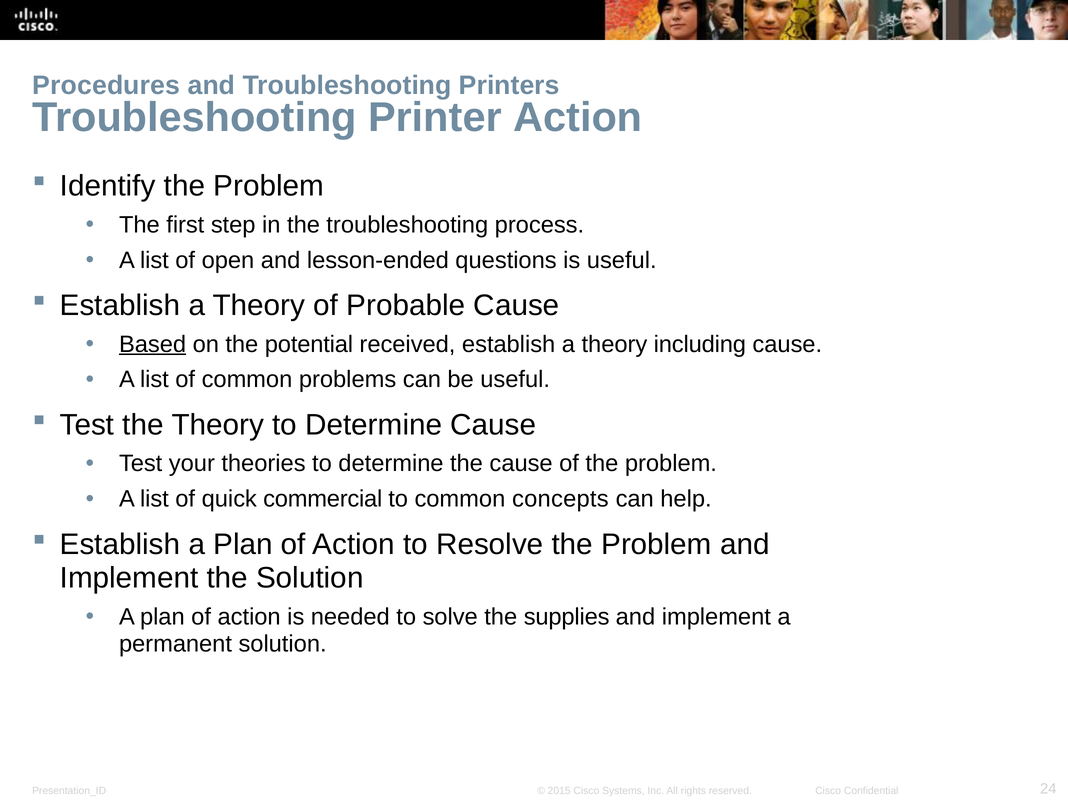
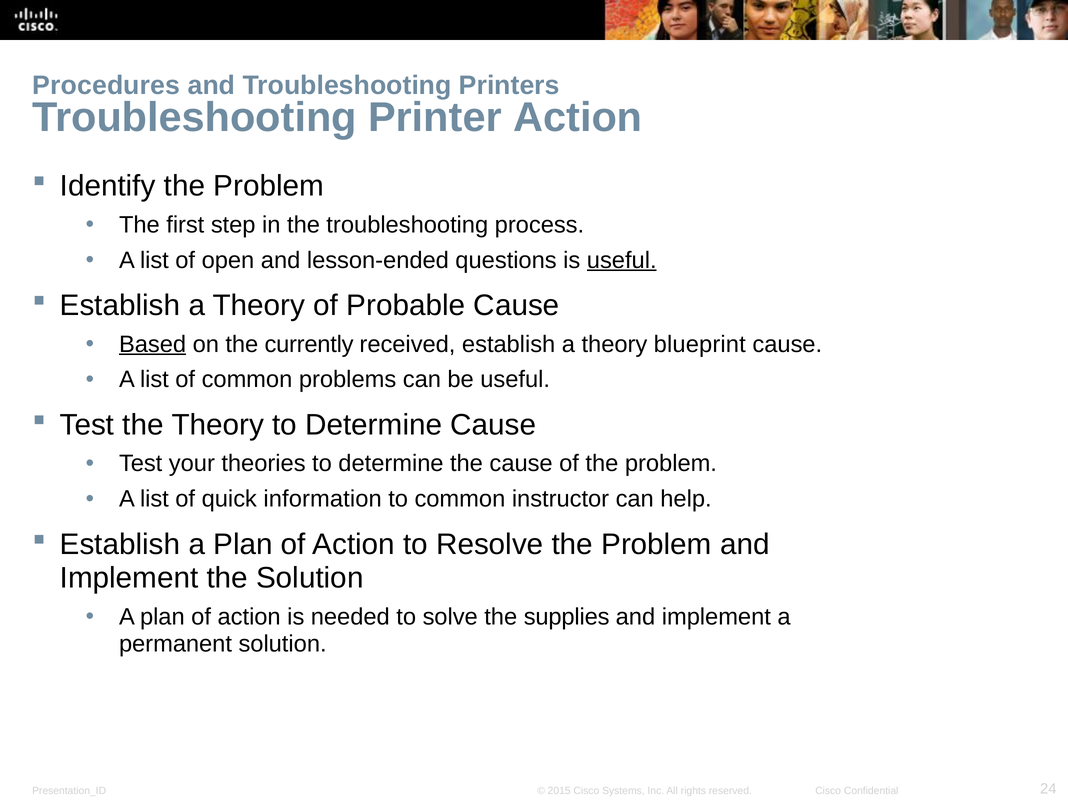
useful underline: none -> present (622, 260)
potential: potential -> currently (309, 344)
including: including -> blueprint (700, 344)
commercial: commercial -> information (323, 499)
concepts: concepts -> instructor (561, 499)
